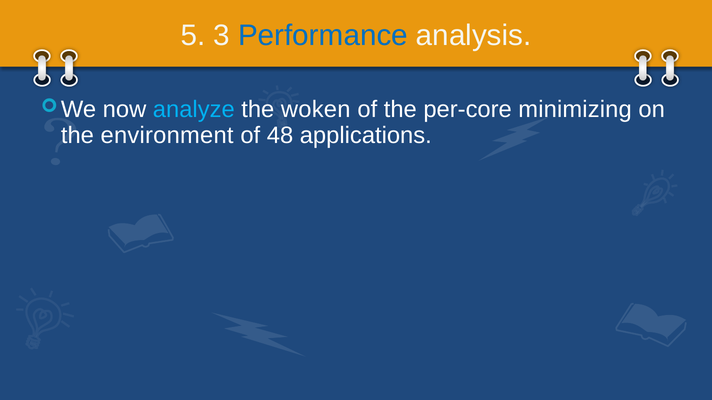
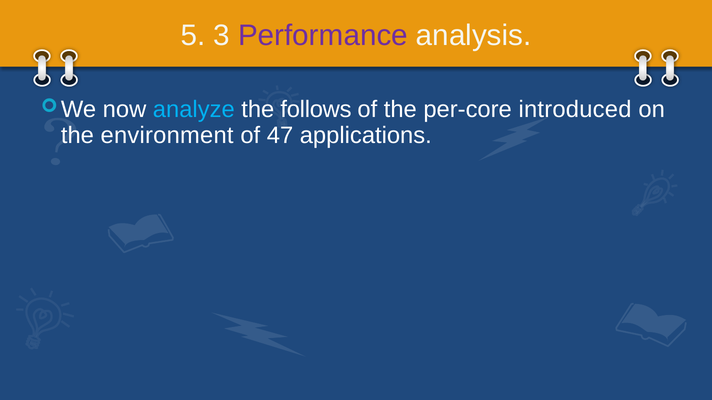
Performance colour: blue -> purple (323, 35)
woken: woken -> follows (316, 109)
minimizing: minimizing -> introduced (575, 109)
48: 48 -> 47 (280, 135)
